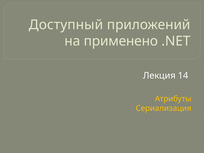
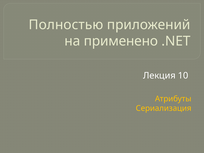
Доступный: Доступный -> Полностью (66, 25)
14: 14 -> 10 (183, 76)
